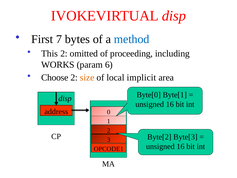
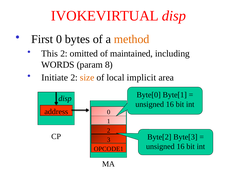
First 7: 7 -> 0 (59, 39)
method colour: blue -> orange (132, 39)
proceeding: proceeding -> maintained (131, 53)
WORKS: WORKS -> WORDS (58, 65)
6: 6 -> 8 (109, 65)
Choose: Choose -> Initiate (55, 77)
